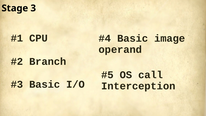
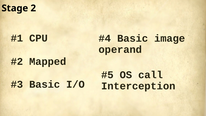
3: 3 -> 2 (33, 8)
Branch: Branch -> Mapped (48, 62)
